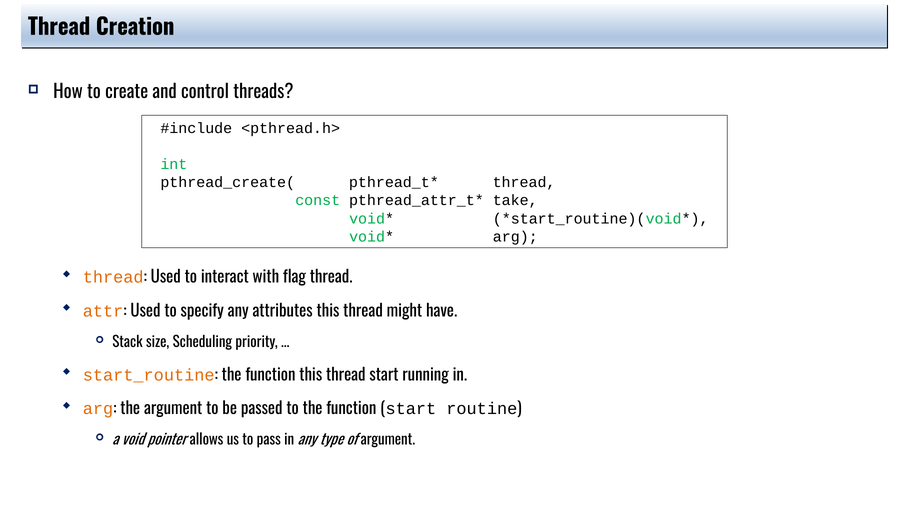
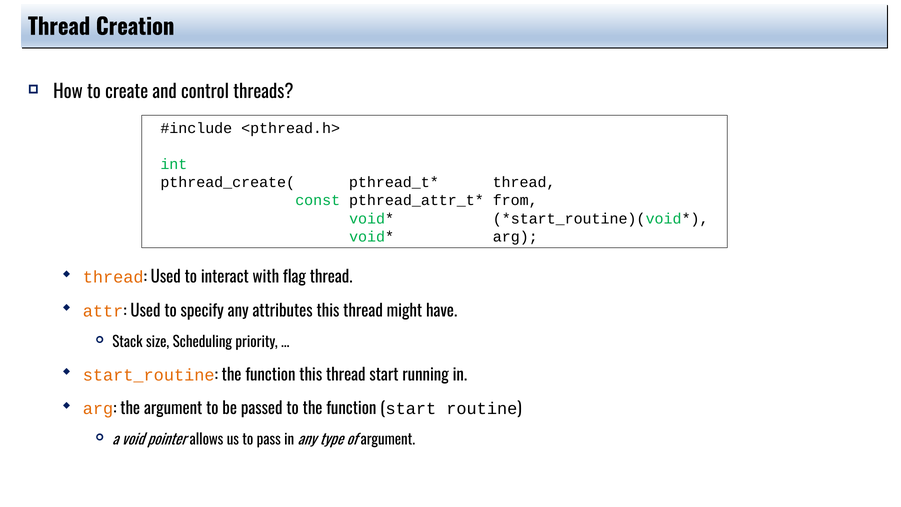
take: take -> from (515, 200)
